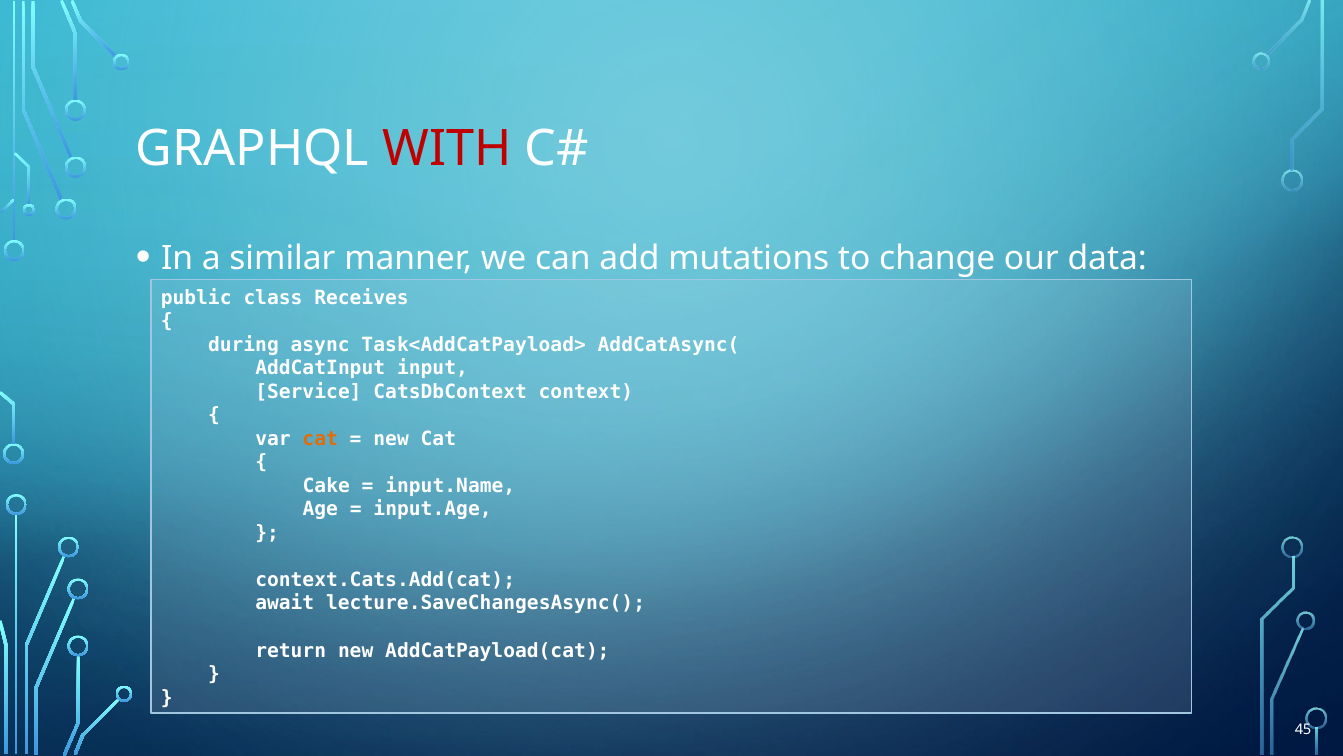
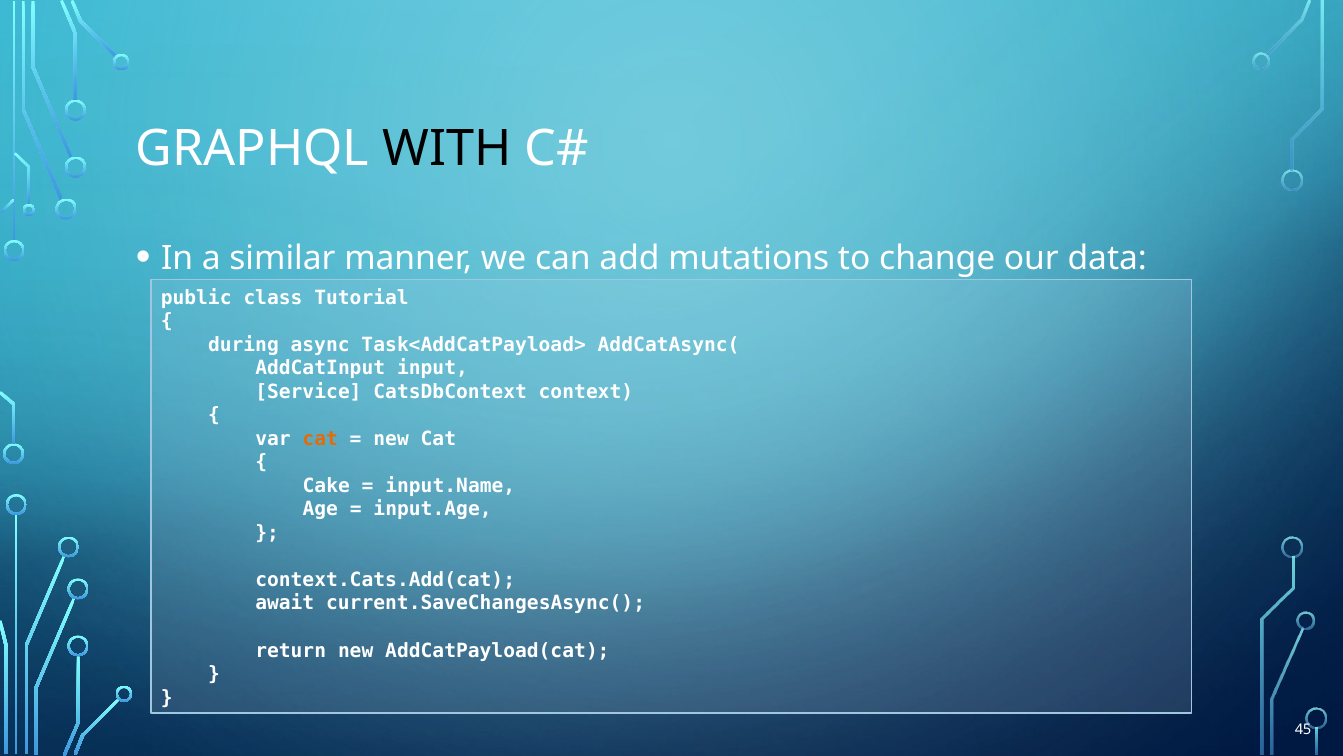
WITH colour: red -> black (447, 149)
Receives: Receives -> Tutorial (362, 297)
lecture.SaveChangesAsync(: lecture.SaveChangesAsync( -> current.SaveChangesAsync( (486, 603)
